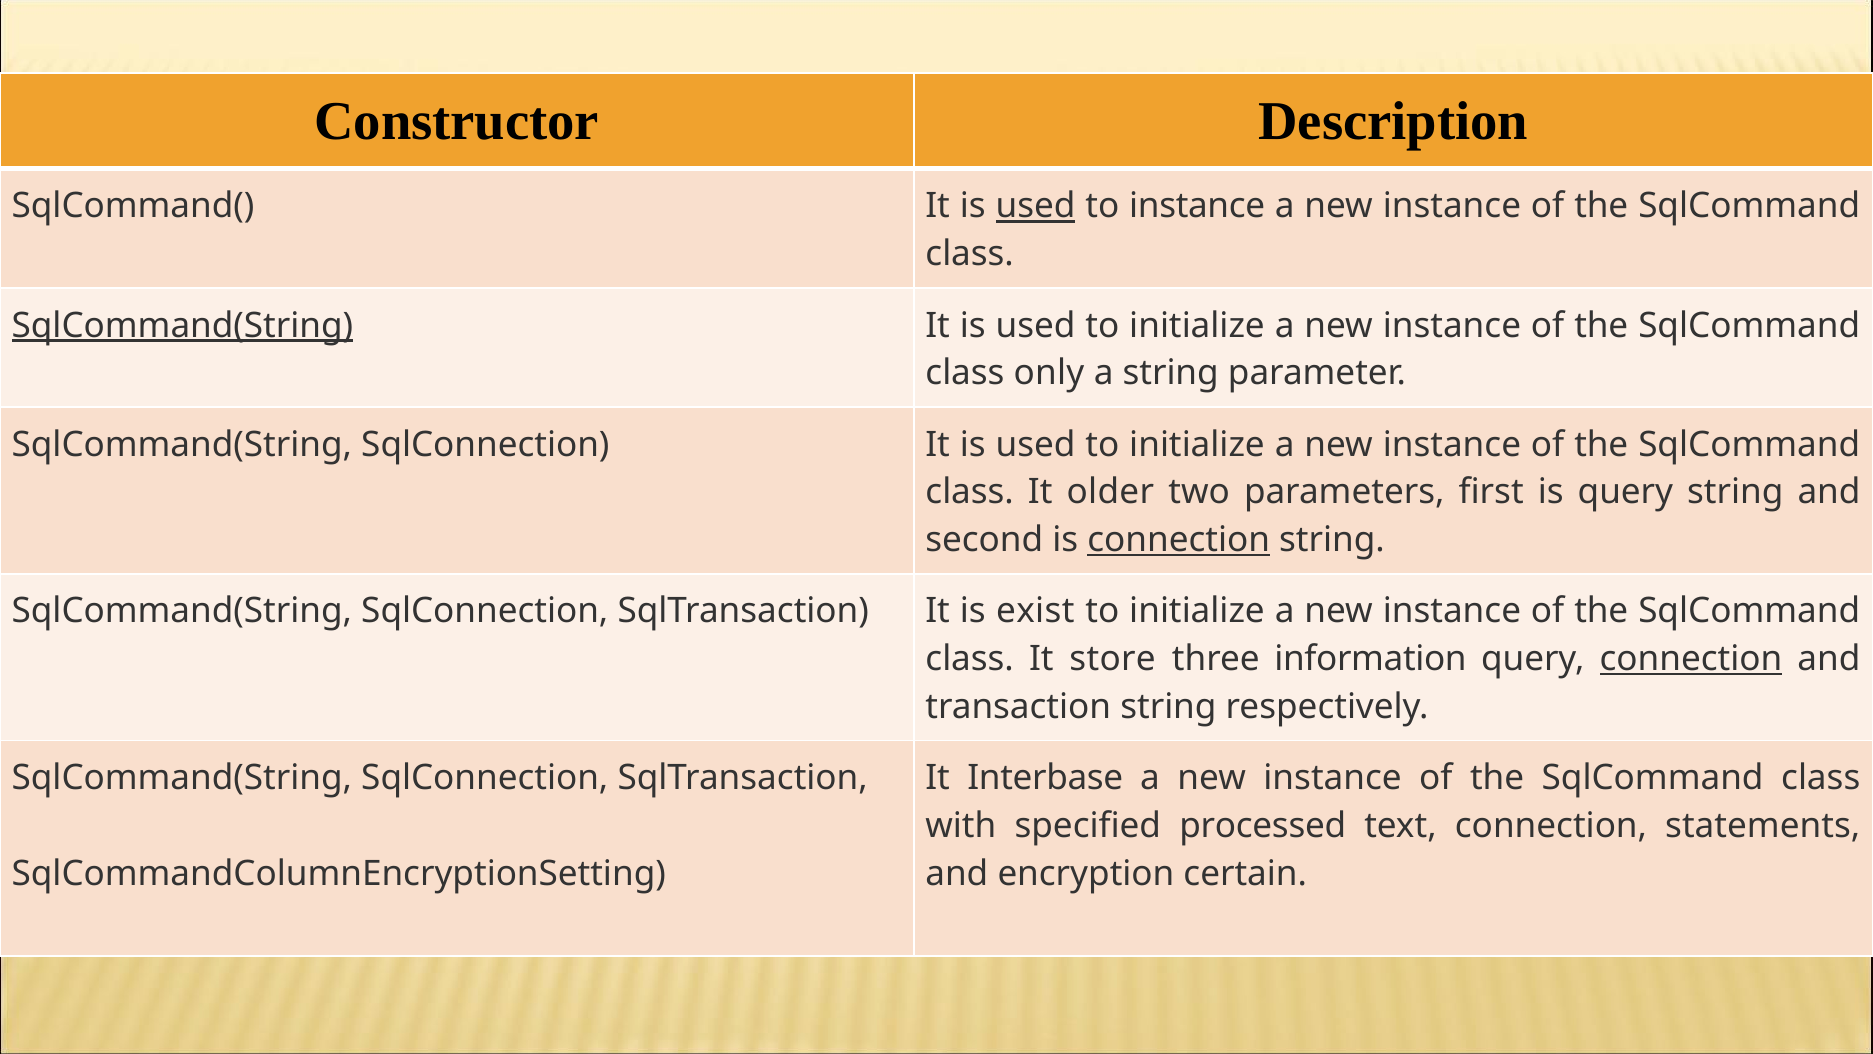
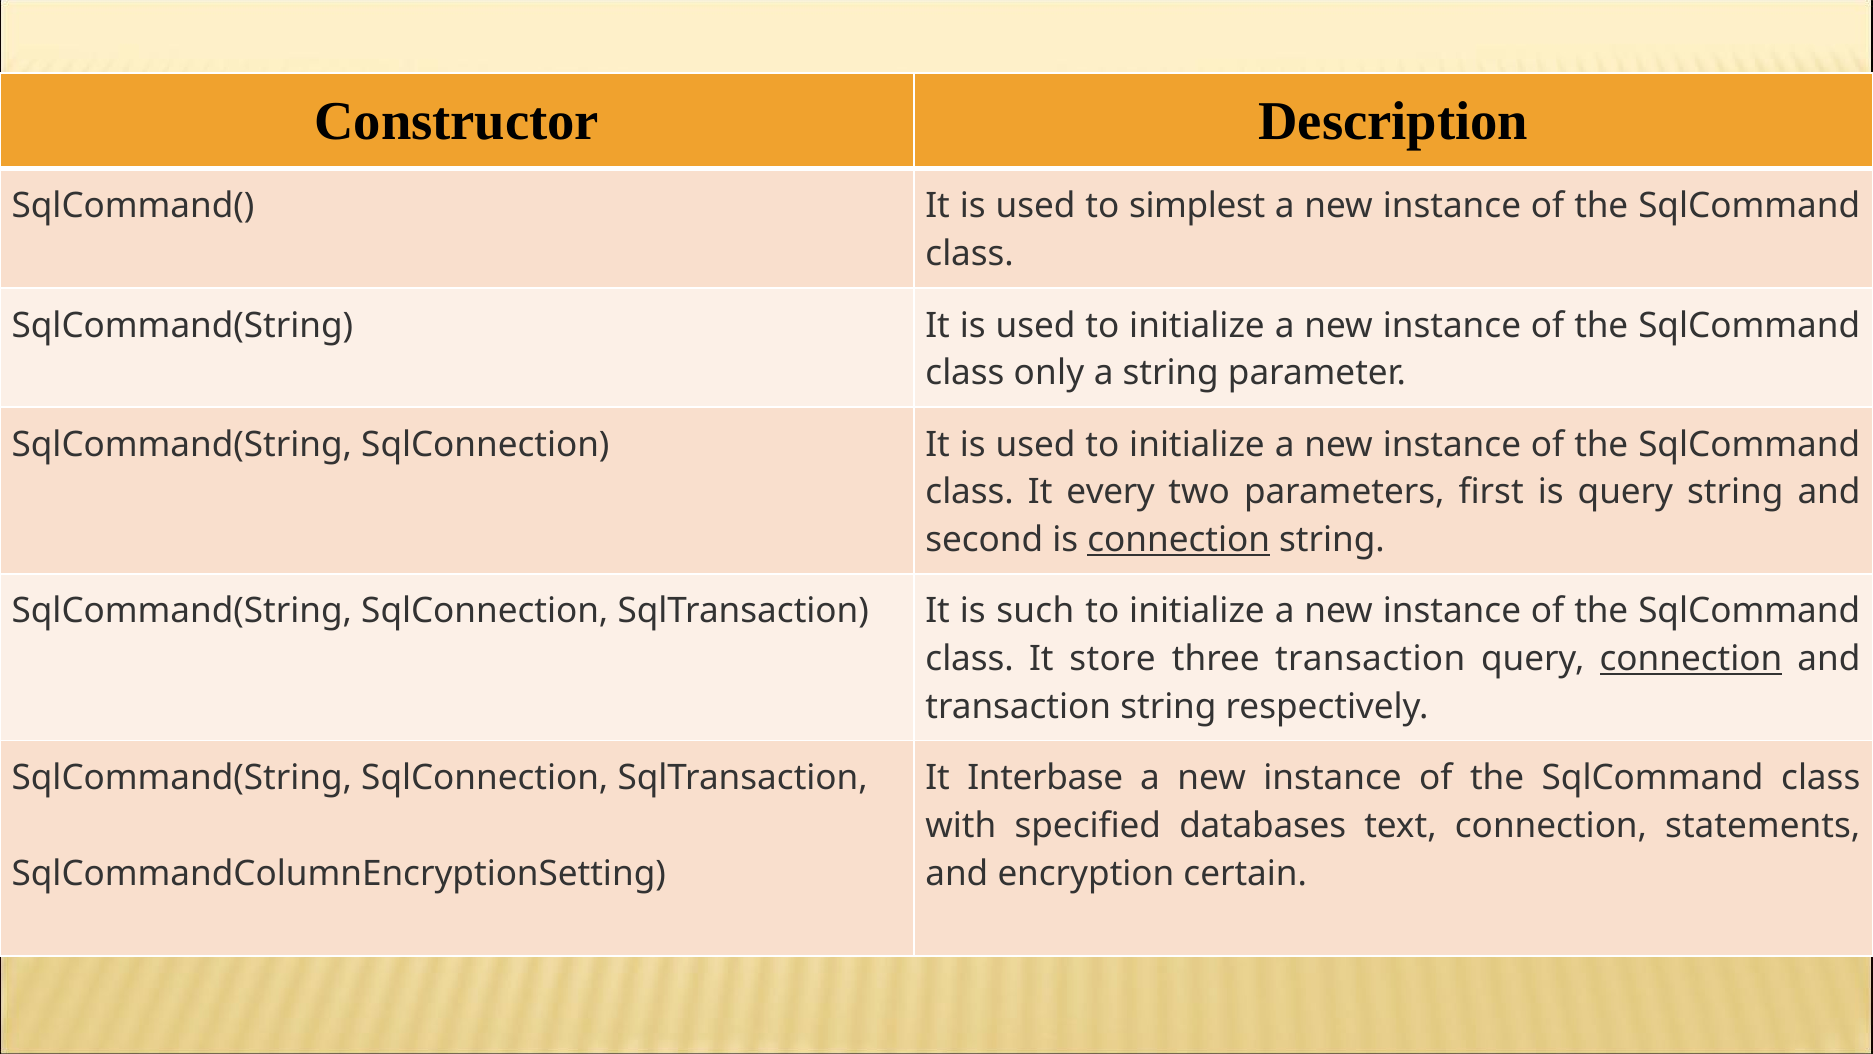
used underline: present -> none (1036, 206)
to instance: instance -> simplest (1197, 206)
SqlCommand(String underline: present -> none (182, 325)
older: older -> every (1111, 492)
exist: exist -> such (1035, 611)
three information: information -> transaction (1370, 659)
processed: processed -> databases (1263, 826)
